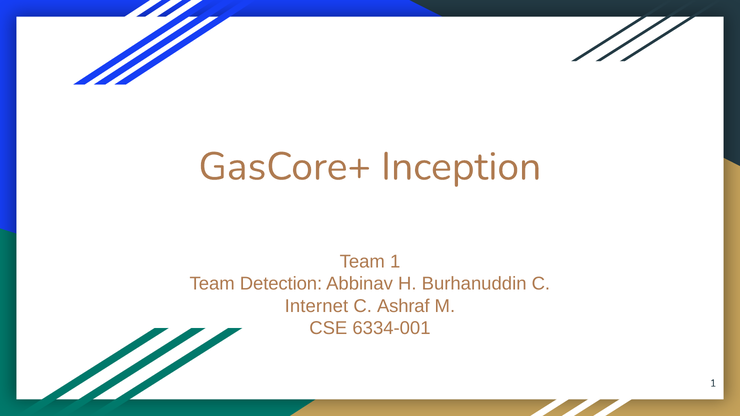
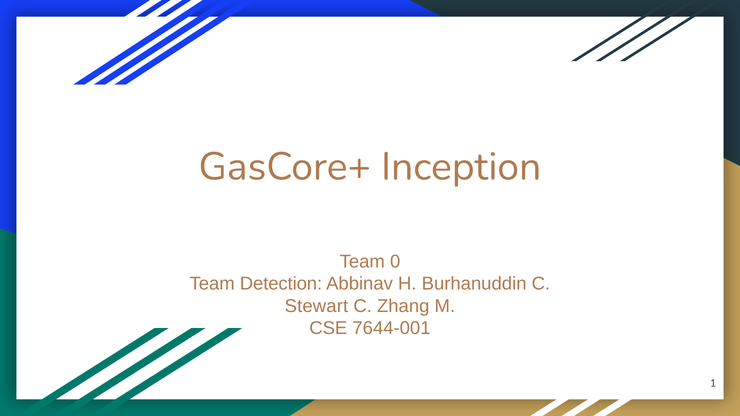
Team 1: 1 -> 0 (395, 262)
Internet: Internet -> Stewart (316, 306)
Ashraf: Ashraf -> Zhang (403, 306)
6334-001: 6334-001 -> 7644-001 (392, 328)
